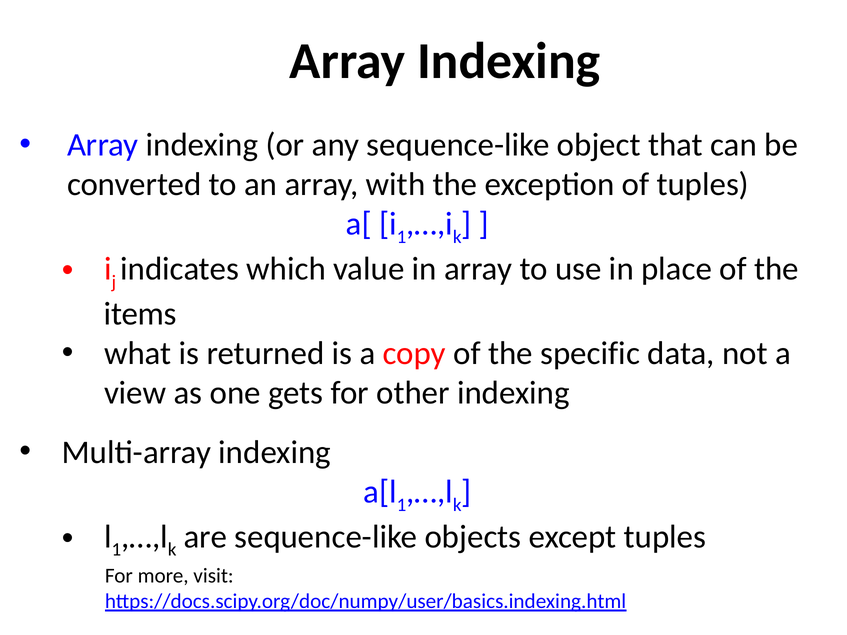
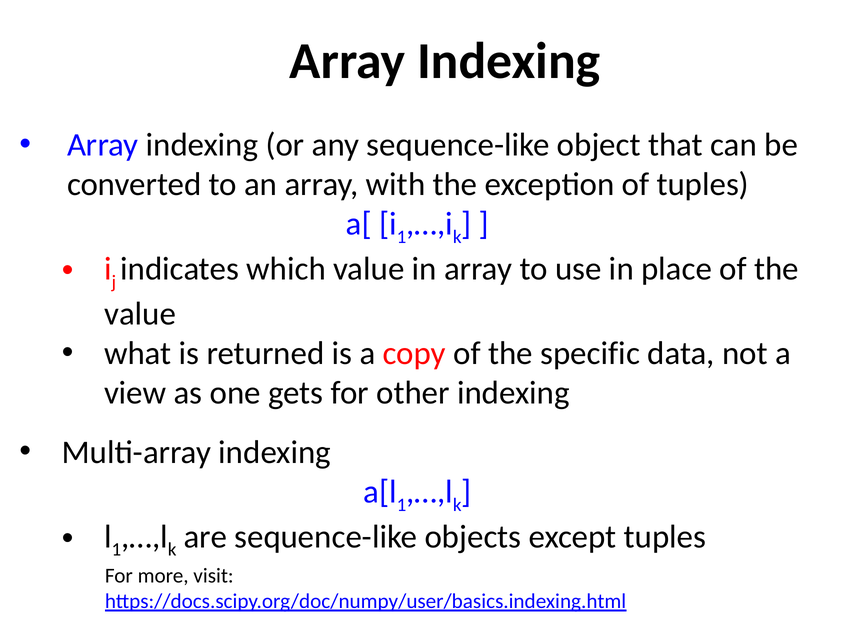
items: items -> value (140, 314)
